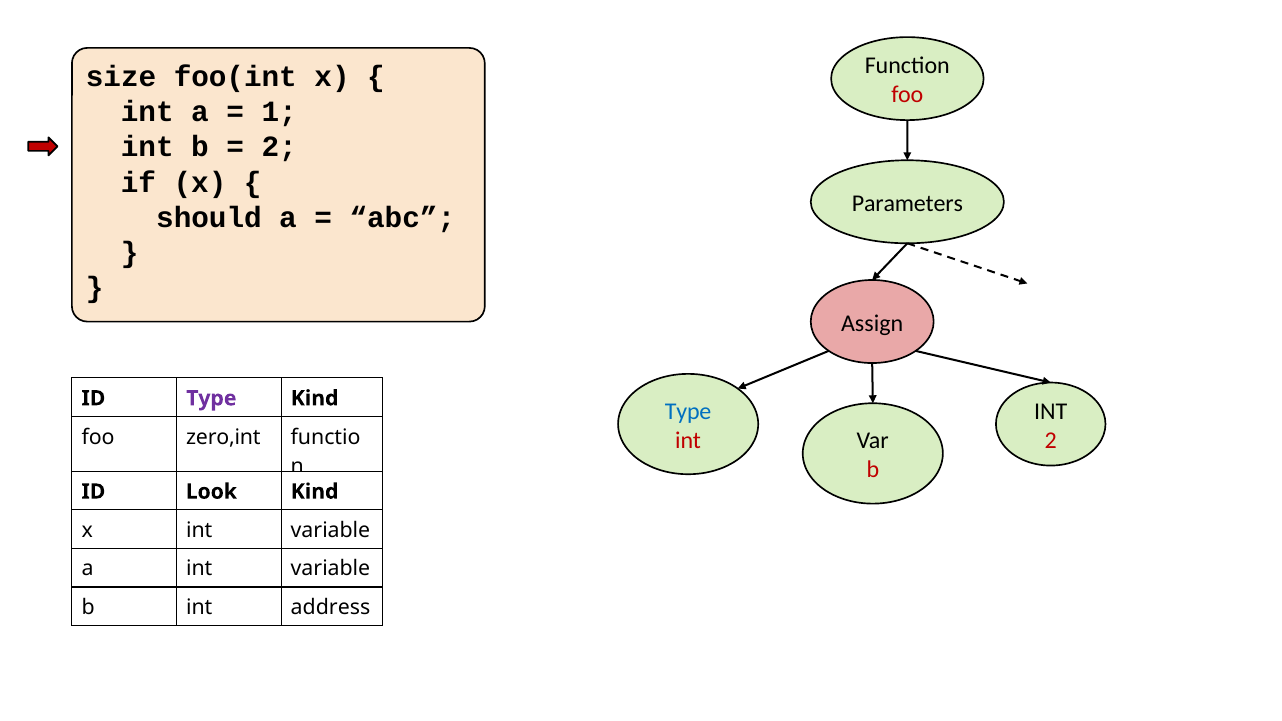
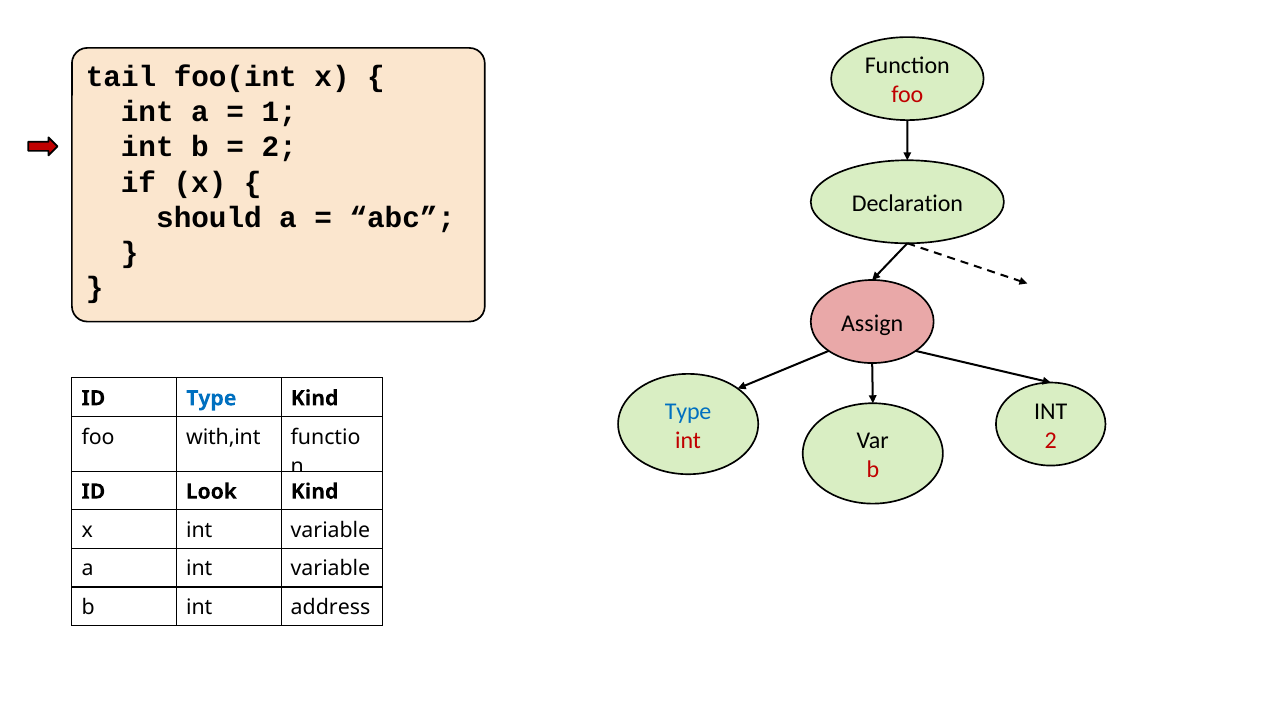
size: size -> tail (121, 77)
Parameters: Parameters -> Declaration (907, 203)
Type colour: purple -> blue (211, 398)
zero,int: zero,int -> with,int (223, 437)
